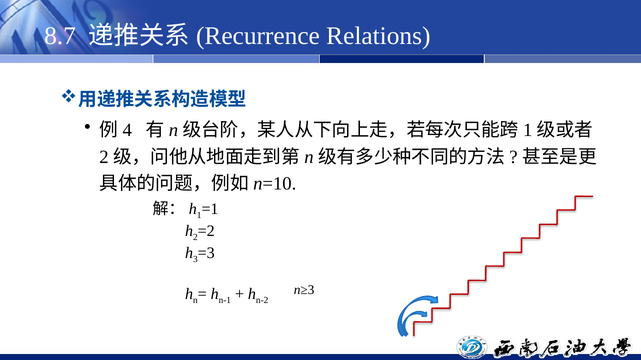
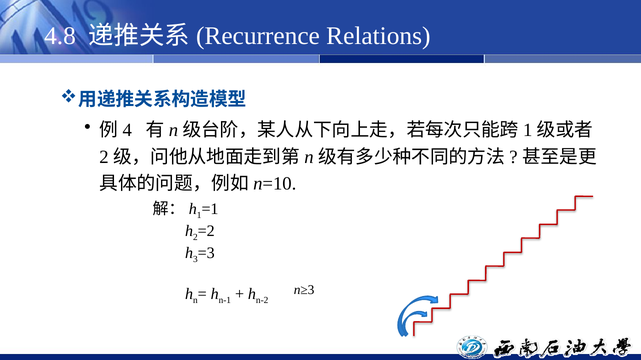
8.7: 8.7 -> 4.8 (60, 36)
